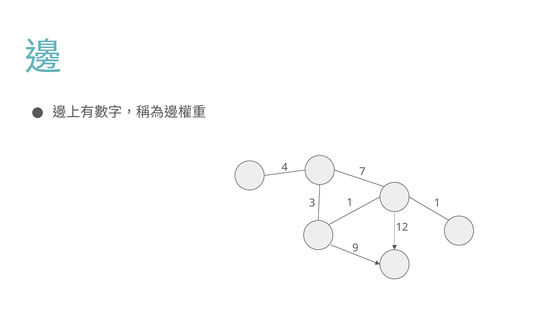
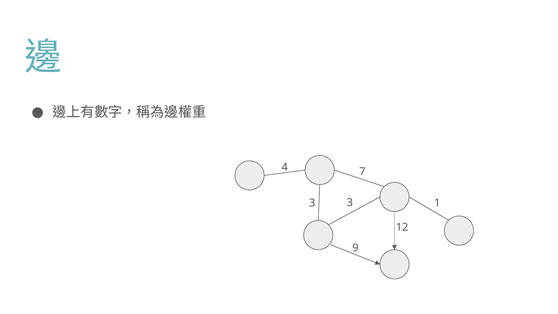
3 1: 1 -> 3 (350, 202)
